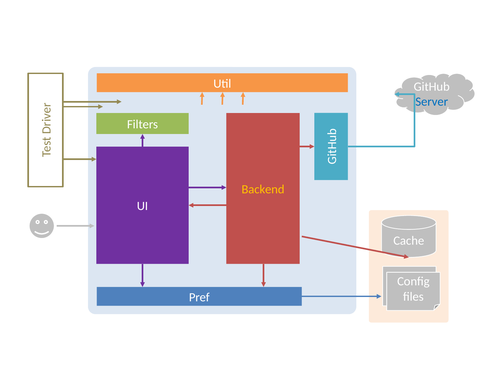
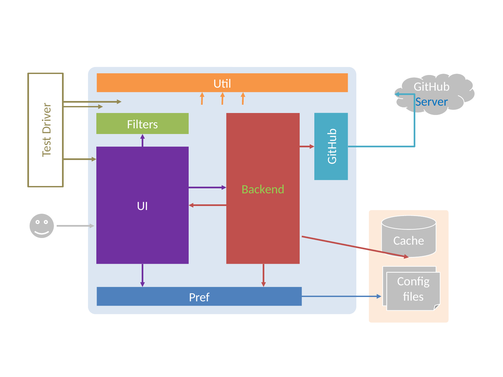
Backend colour: yellow -> light green (263, 189)
